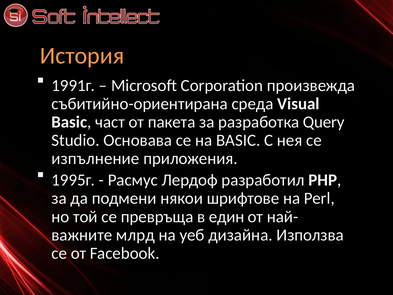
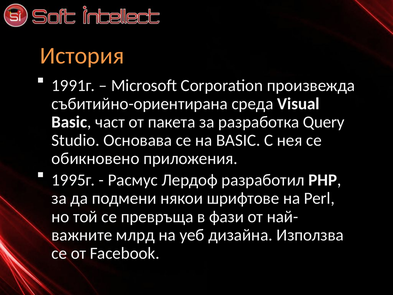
изпълнение: изпълнение -> обикновено (95, 159)
един: един -> фази (227, 217)
